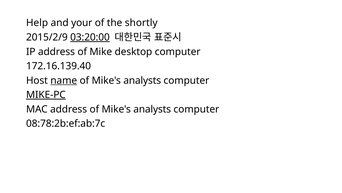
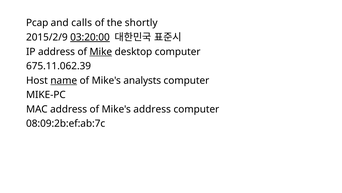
Help: Help -> Pcap (37, 23)
your: your -> calls (82, 23)
Mike underline: none -> present (101, 52)
172.16.139.40: 172.16.139.40 -> 675.11.062.39 (59, 66)
MIKE-PC underline: present -> none (46, 95)
address of Mike's analysts: analysts -> address (152, 109)
08:78:2b:ef:ab:7c: 08:78:2b:ef:ab:7c -> 08:09:2b:ef:ab:7c (66, 123)
